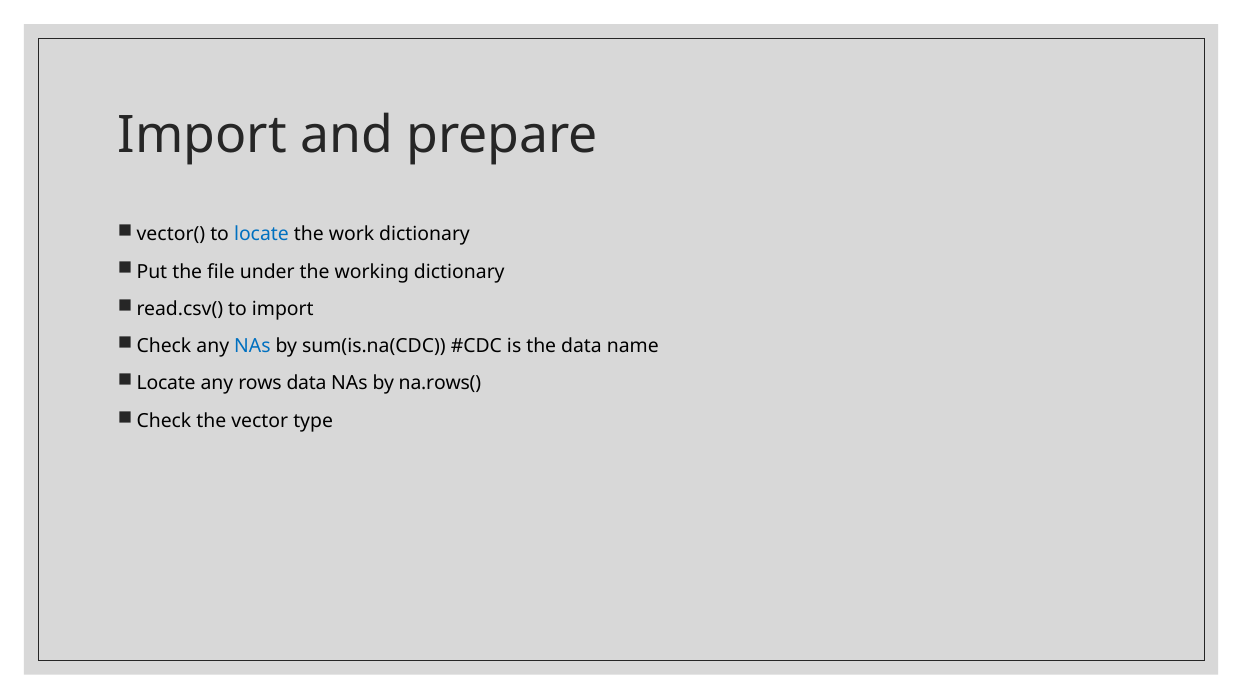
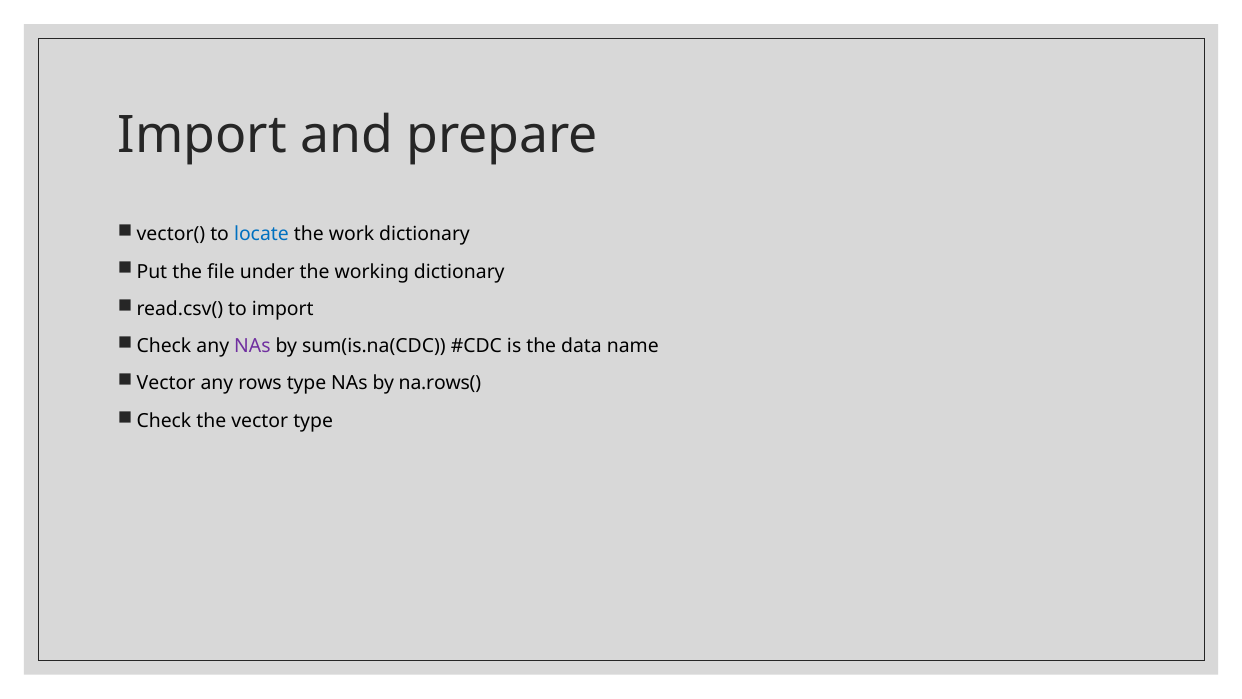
NAs colour: blue -> purple (252, 346)
Locate: Locate -> Vector (166, 383)
rows data: data -> type (307, 383)
